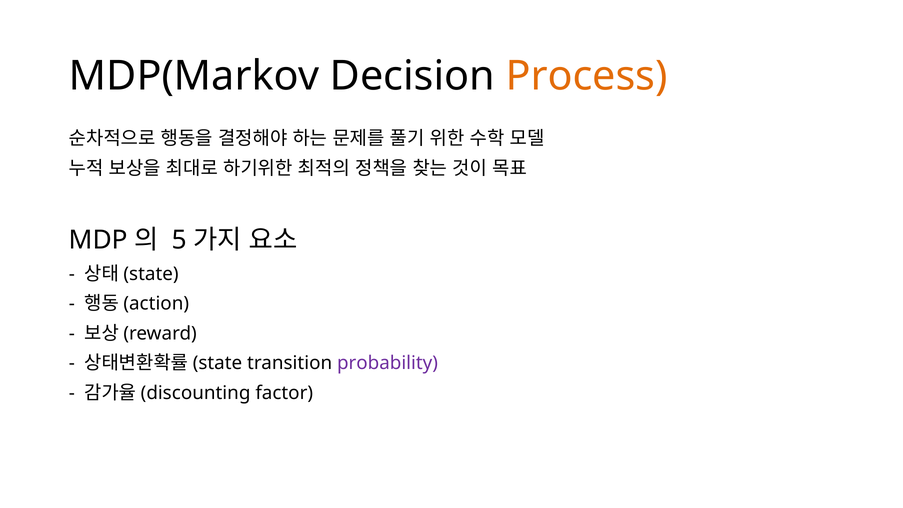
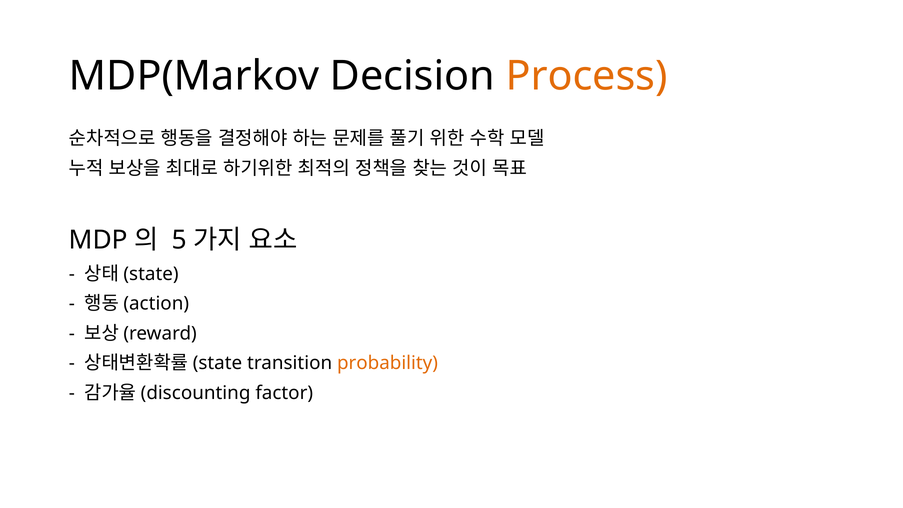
probability colour: purple -> orange (387, 363)
